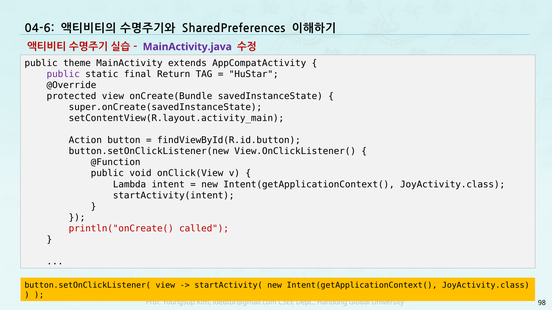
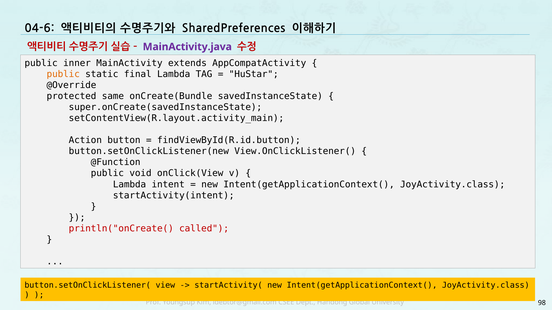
theme: theme -> inner (77, 63)
public colour: purple -> orange (63, 74)
final Return: Return -> Lambda (174, 74)
protected view: view -> same (113, 96)
